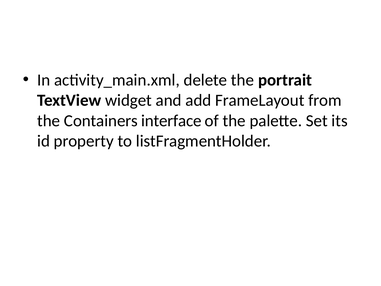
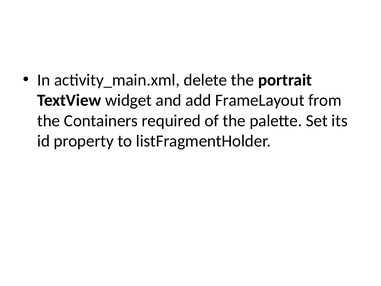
interface: interface -> required (171, 121)
